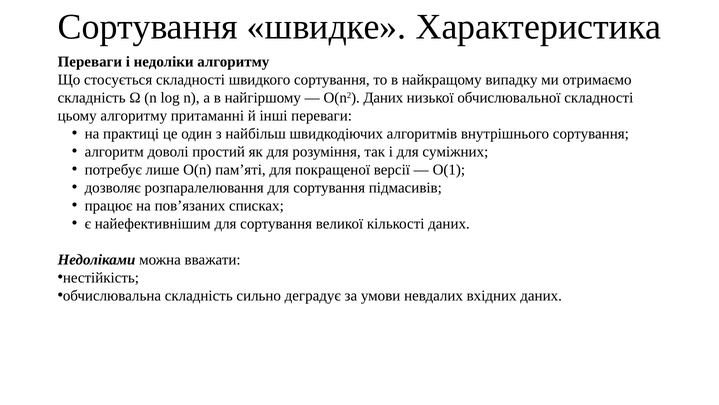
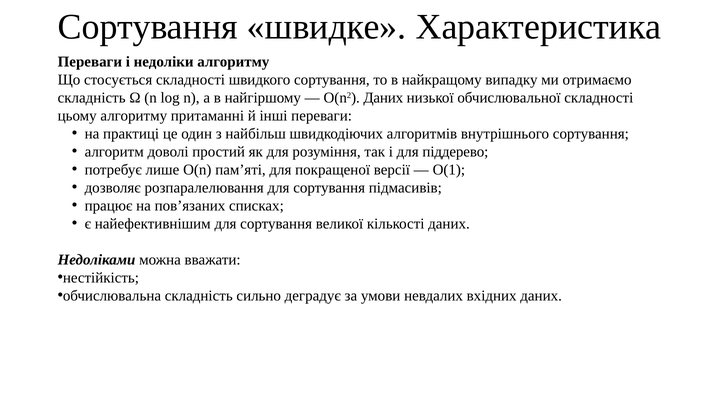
суміжних: суміжних -> піддерево (455, 152)
